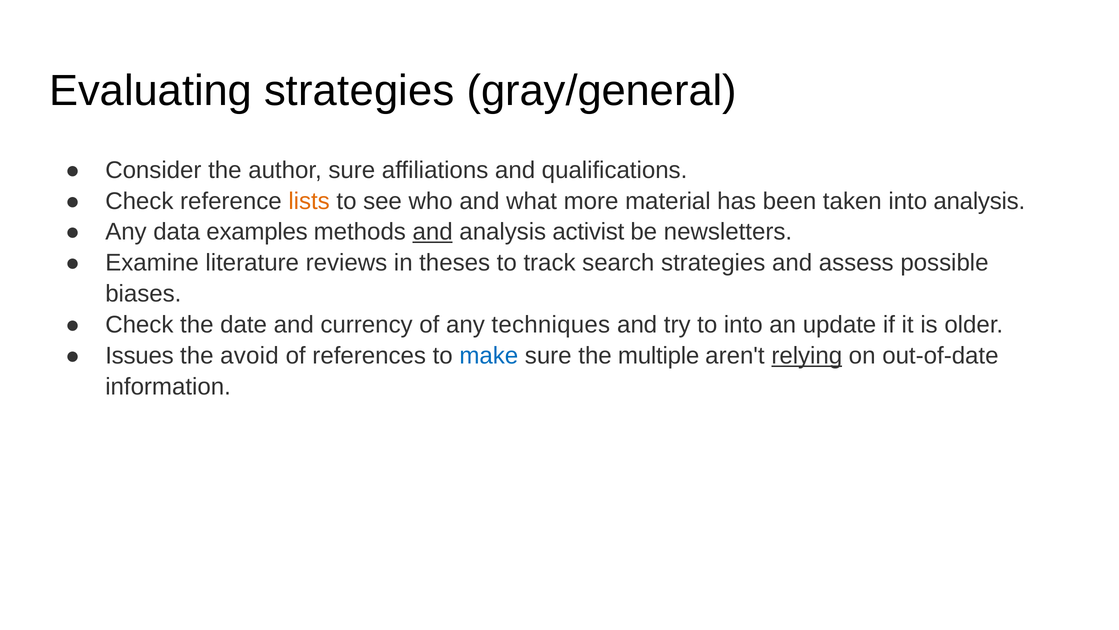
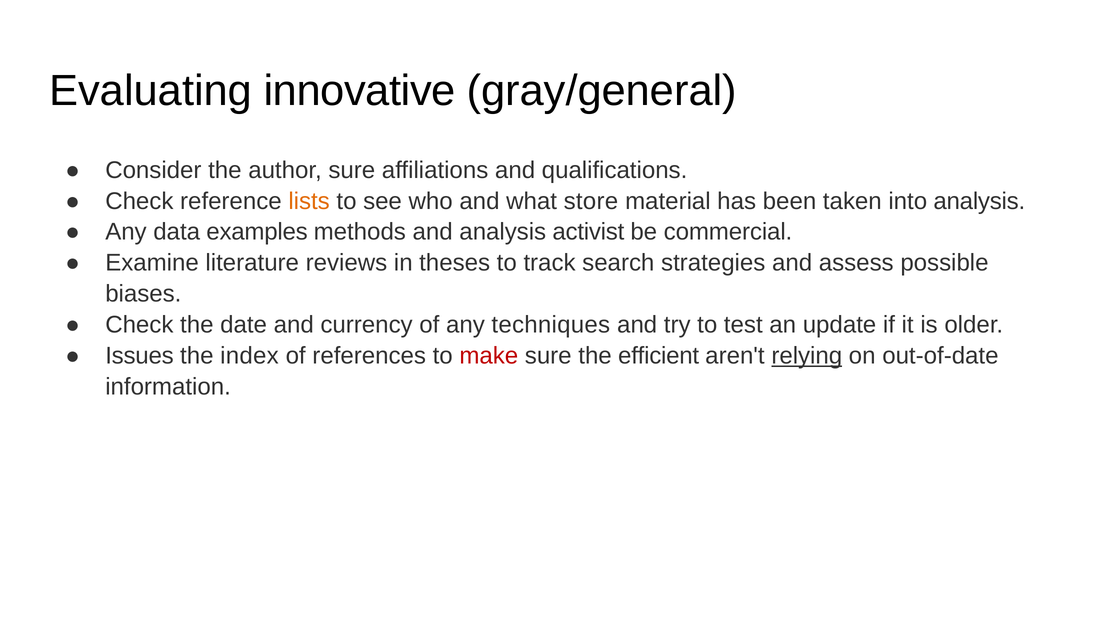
Evaluating strategies: strategies -> innovative (360, 91)
more: more -> store (591, 201)
and underline: present -> none (433, 232)
newsletters: newsletters -> commercial (728, 232)
to into: into -> test (743, 324)
avoid: avoid -> index (249, 355)
make colour: blue -> red (489, 355)
multiple: multiple -> efficient (659, 355)
